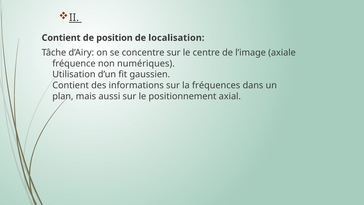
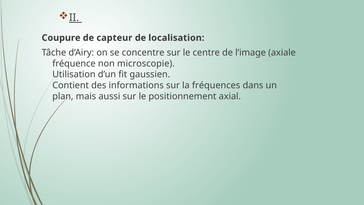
Contient: Contient -> Coupure (61, 38)
position: position -> capteur (114, 38)
numériques: numériques -> microscopie (146, 63)
